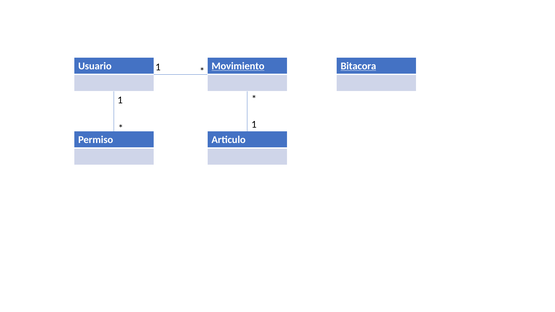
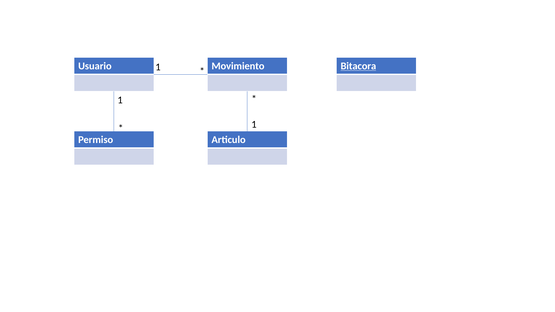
Movimiento underline: present -> none (238, 66)
